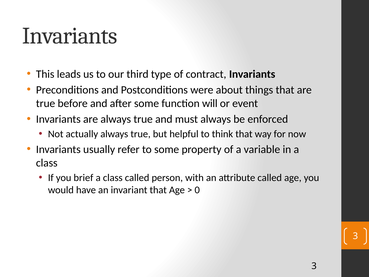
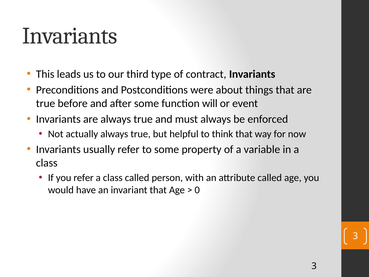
you brief: brief -> refer (84, 178)
